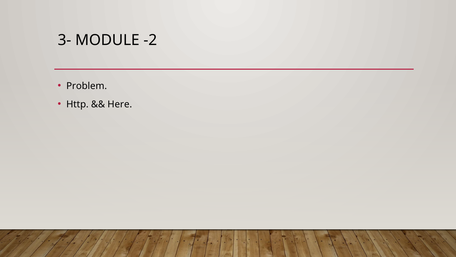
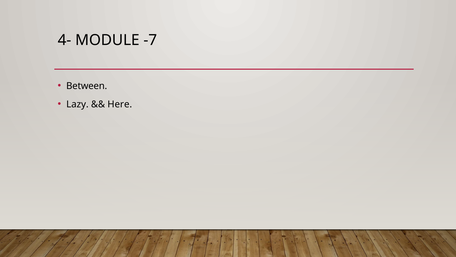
3-: 3- -> 4- (64, 40)
-2: -2 -> -7 (150, 40)
Problem: Problem -> Between (87, 86)
Http: Http -> Lazy (77, 104)
